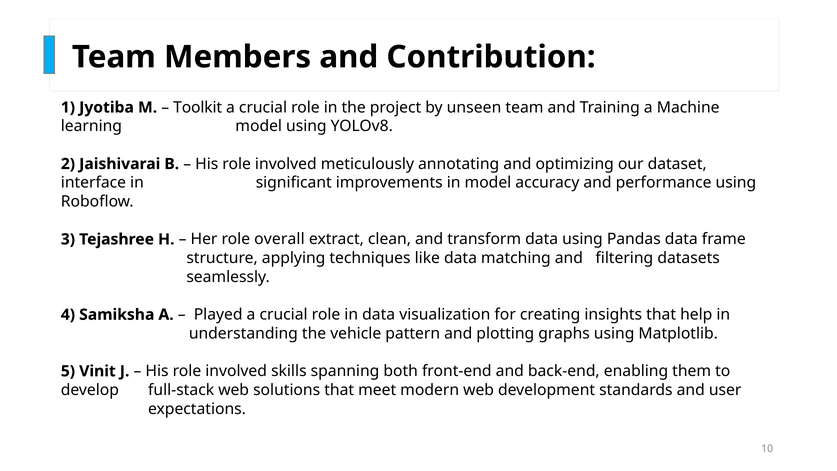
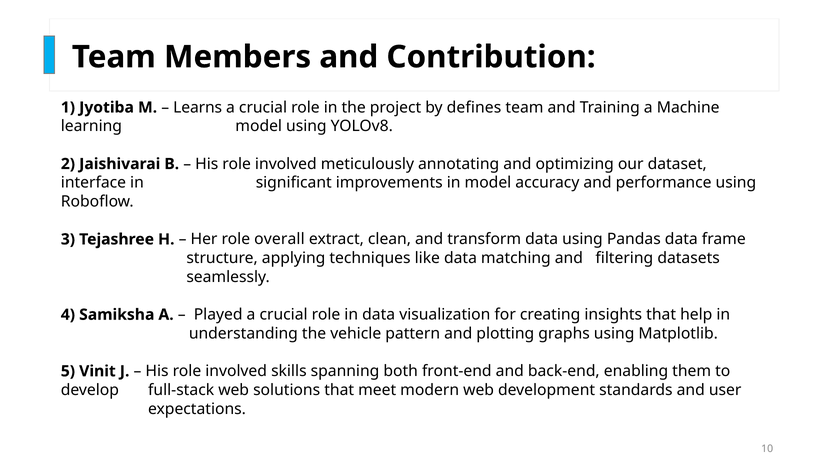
Toolkit: Toolkit -> Learns (198, 107)
unseen: unseen -> defines (474, 107)
